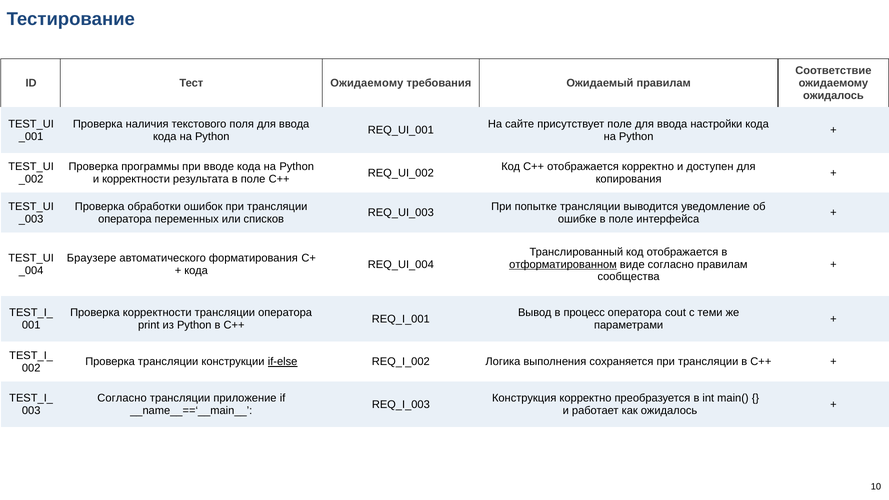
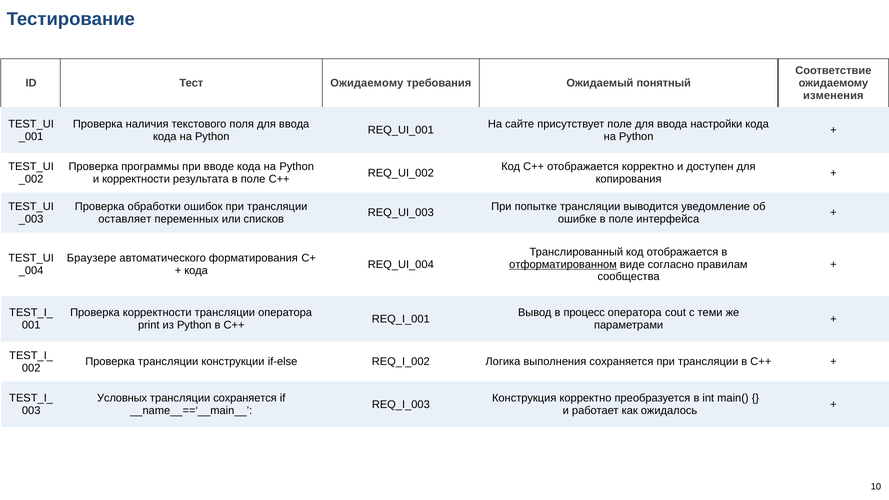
Ожидаемый правилам: правилам -> понятный (664, 83)
ожидалось: ожидалось -> изменения (833, 96)
оператора: оператора -> оставляет (125, 219)
if-else underline: present -> none (283, 362)
Согласно: Согласно -> Условных (122, 398)
трансляции приложение: приложение -> сохраняется (245, 398)
